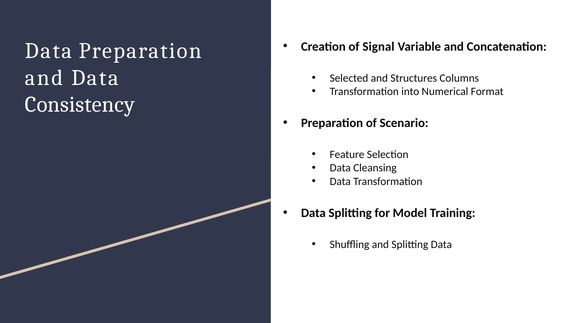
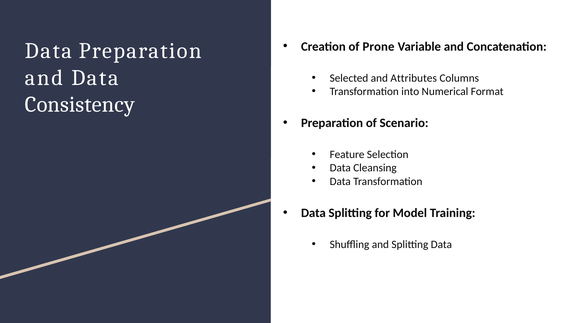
Signal: Signal -> Prone (379, 47)
Structures: Structures -> Attributes (414, 78)
